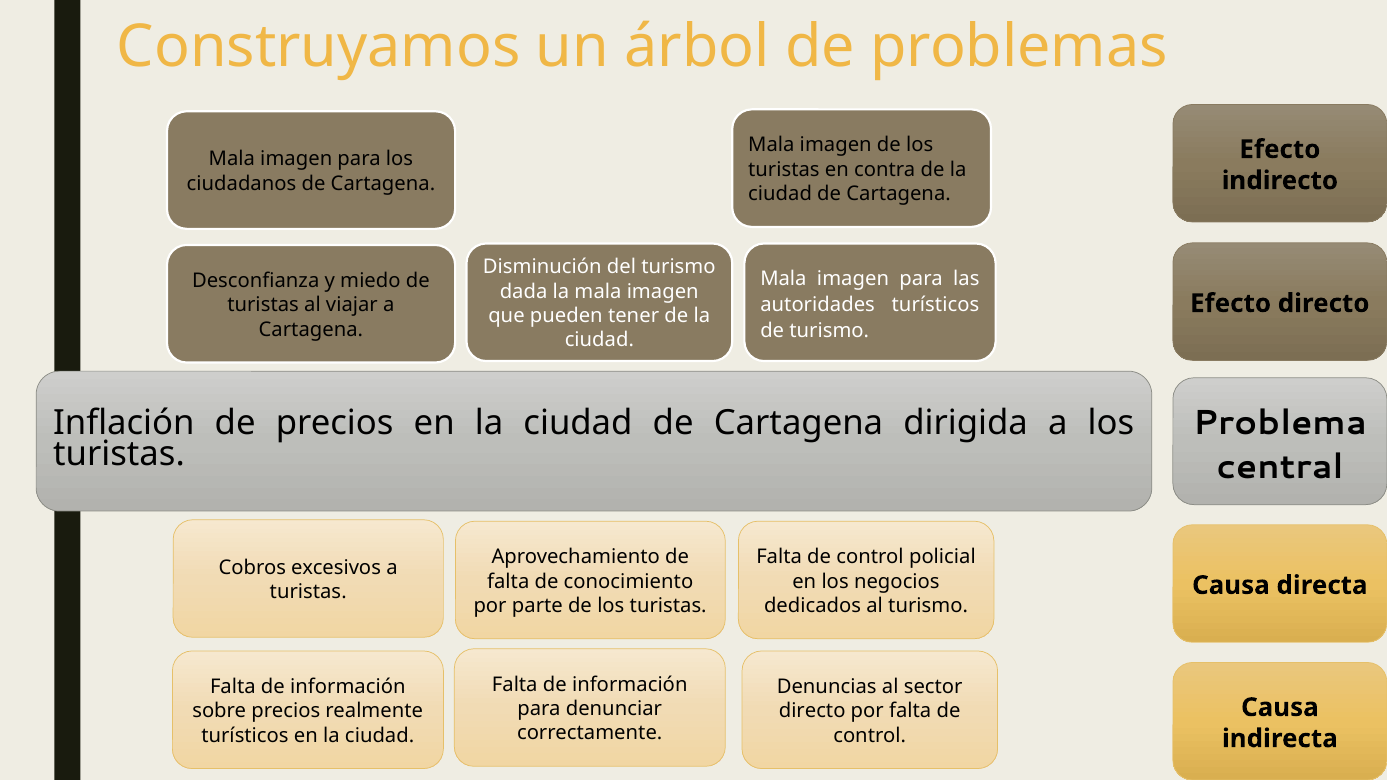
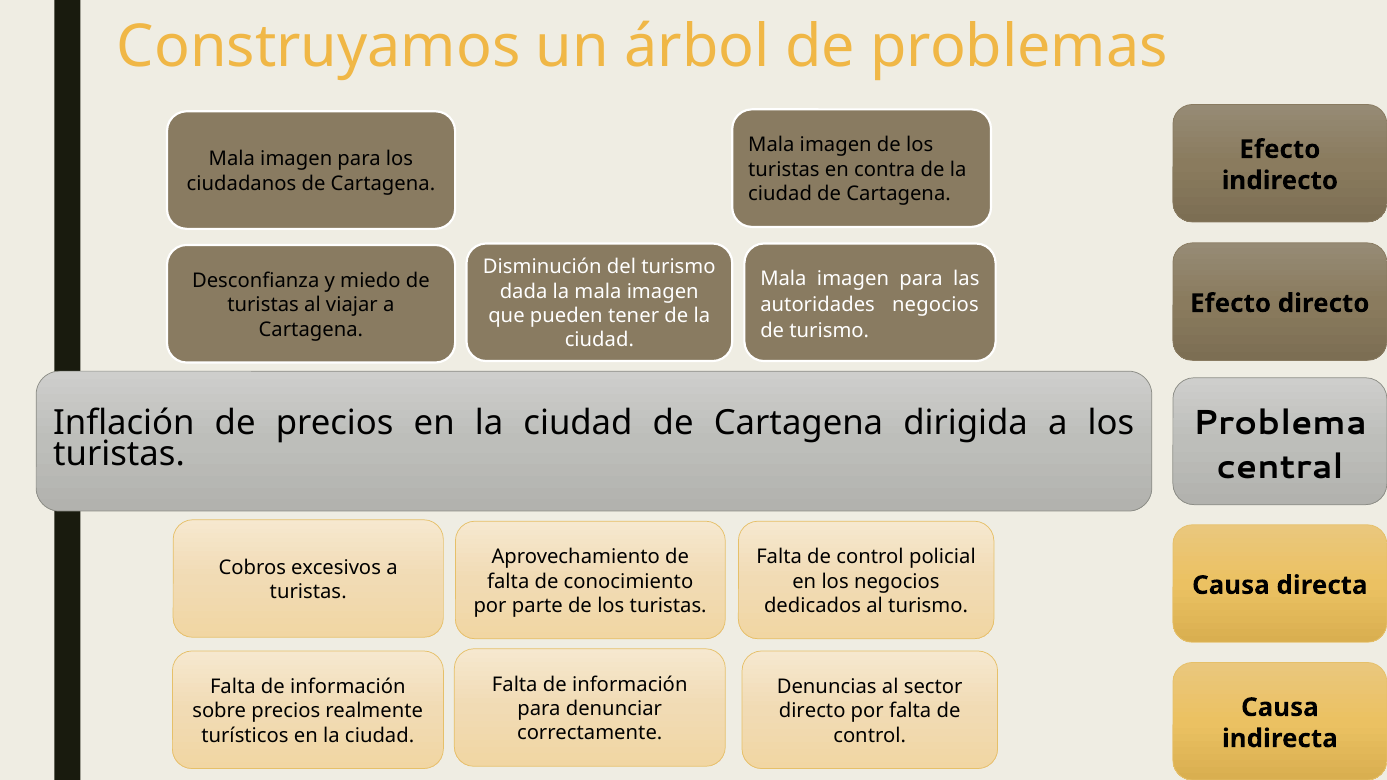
autoridades turísticos: turísticos -> negocios (935, 305)
